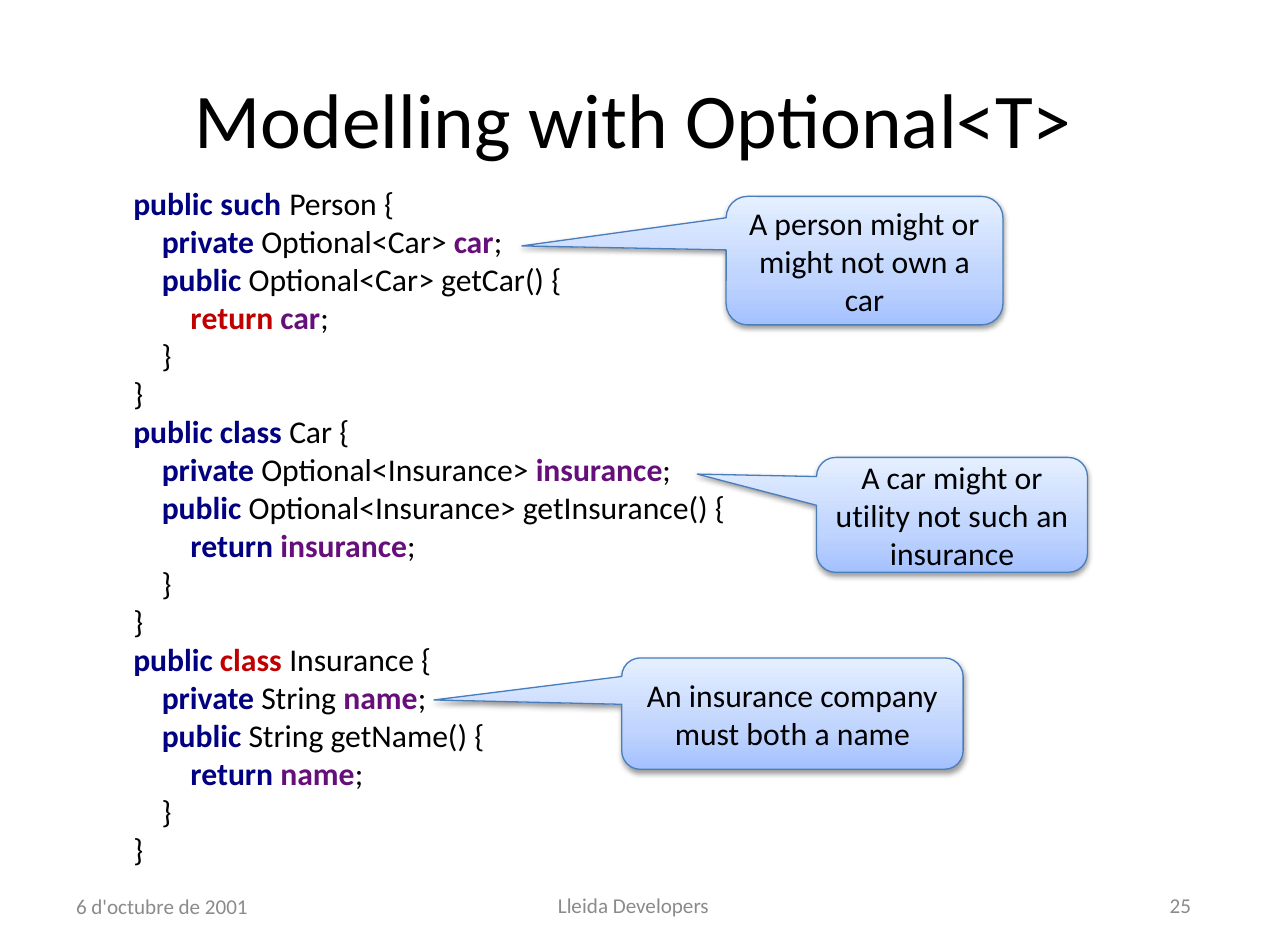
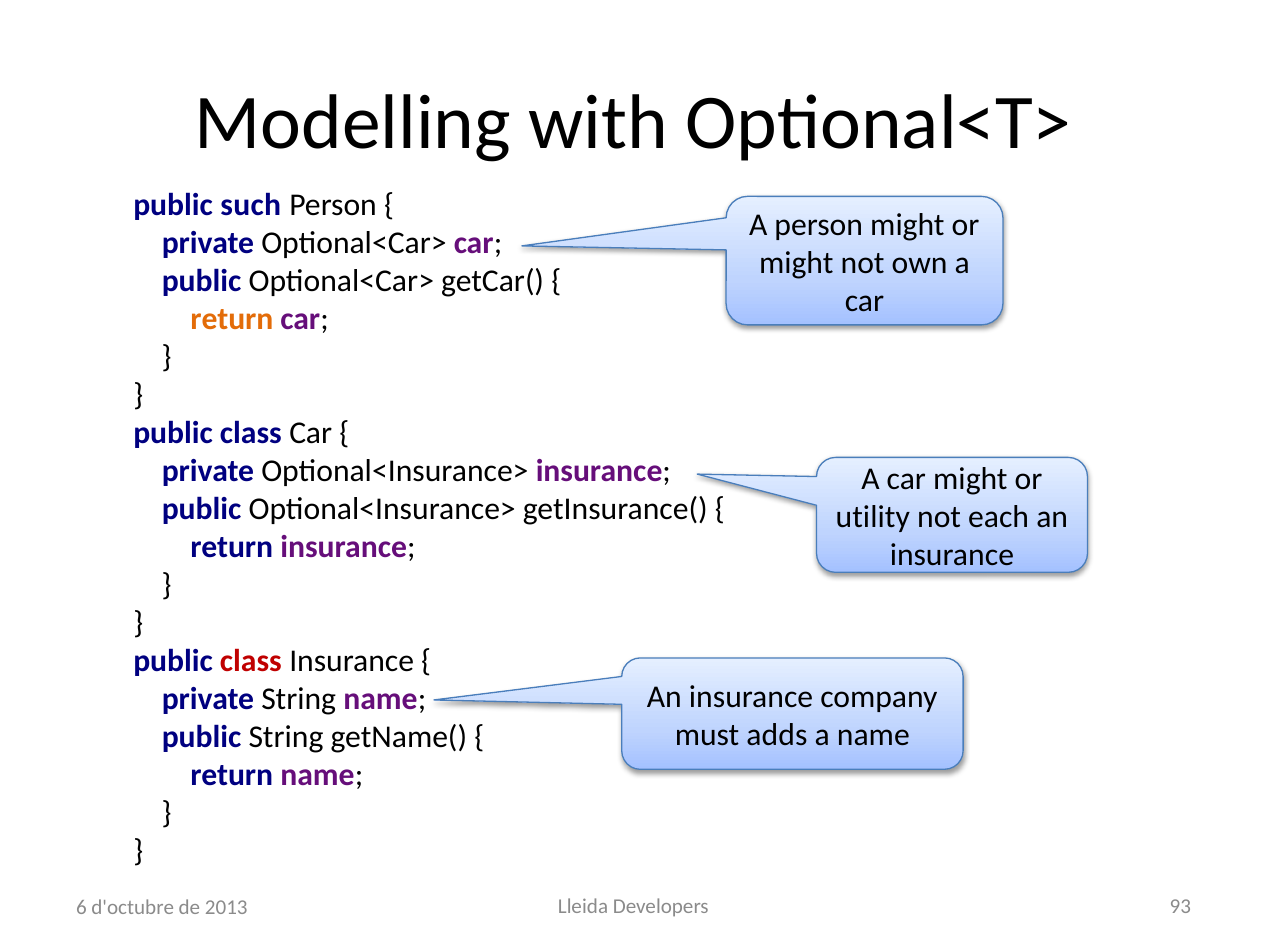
return colour: red -> orange (232, 319)
not such: such -> each (999, 517)
both: both -> adds (777, 735)
25: 25 -> 93 (1180, 907)
2001: 2001 -> 2013 (226, 907)
